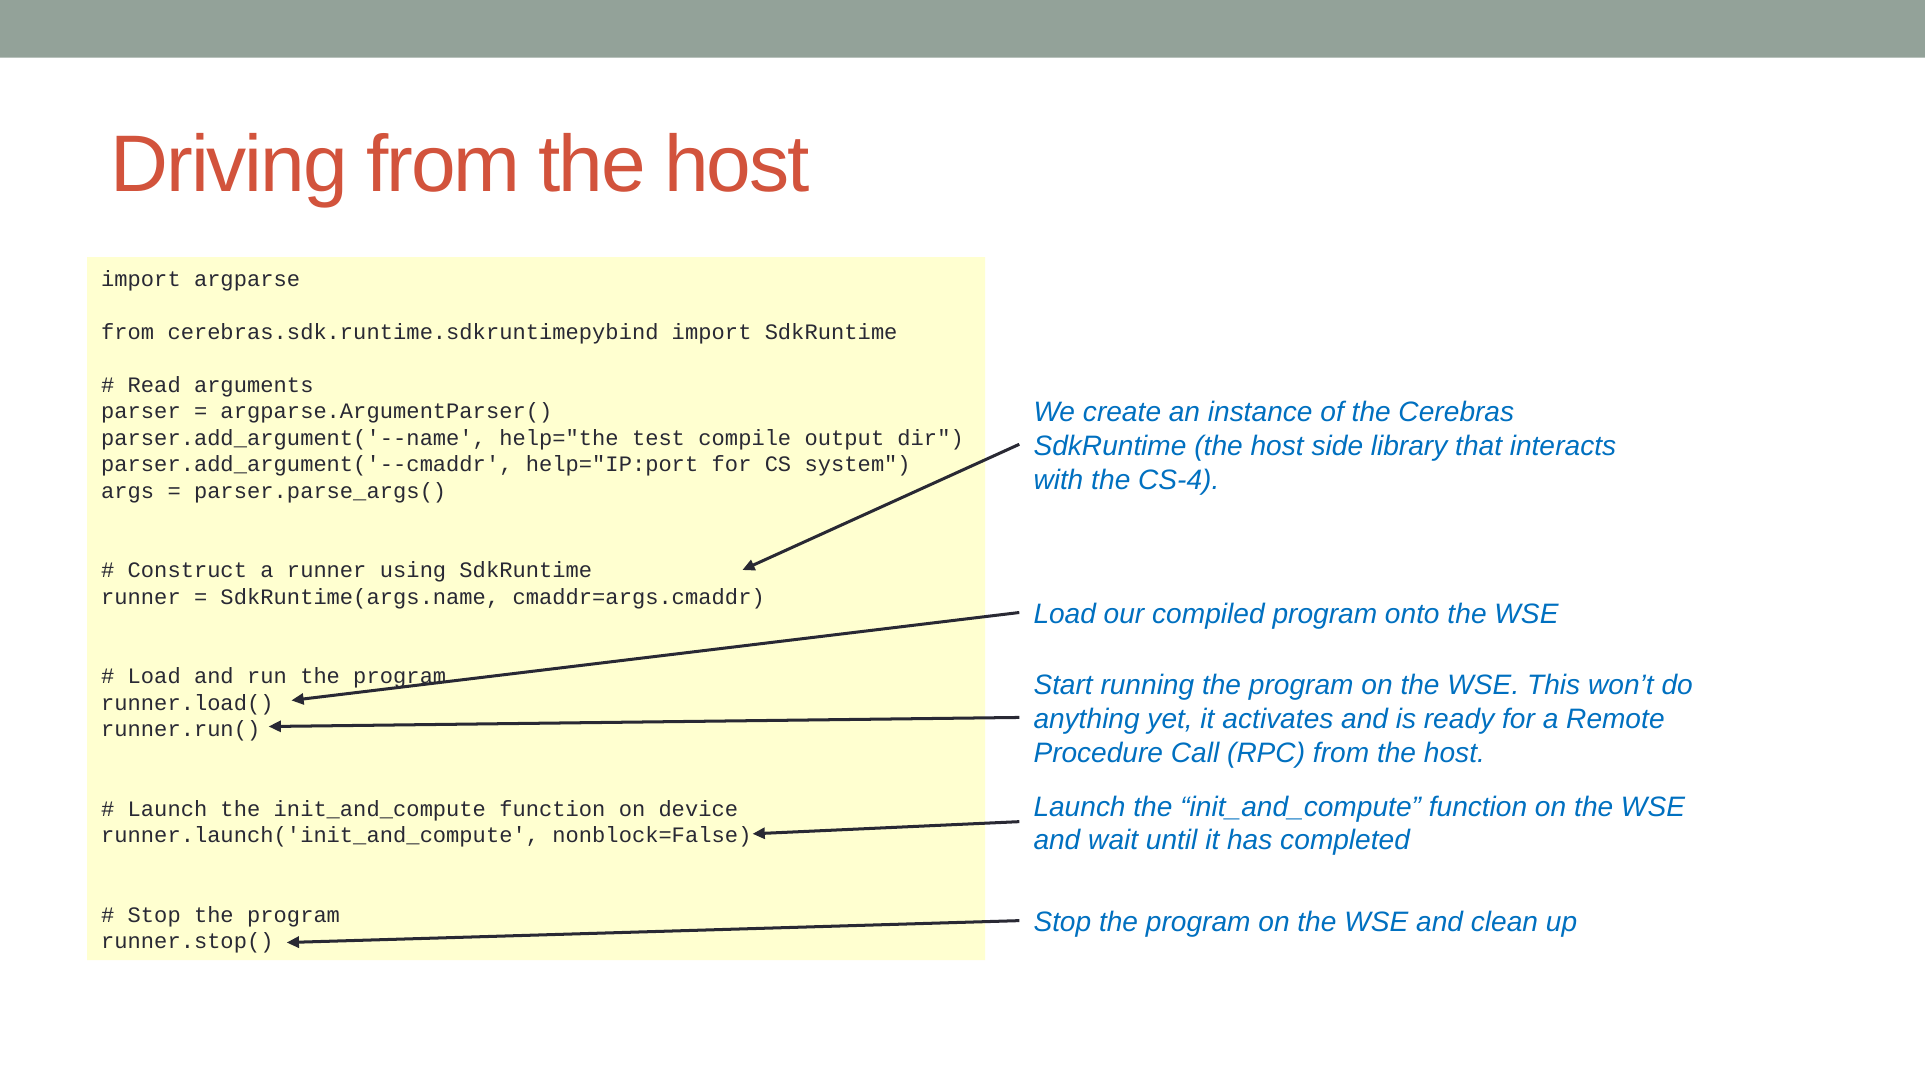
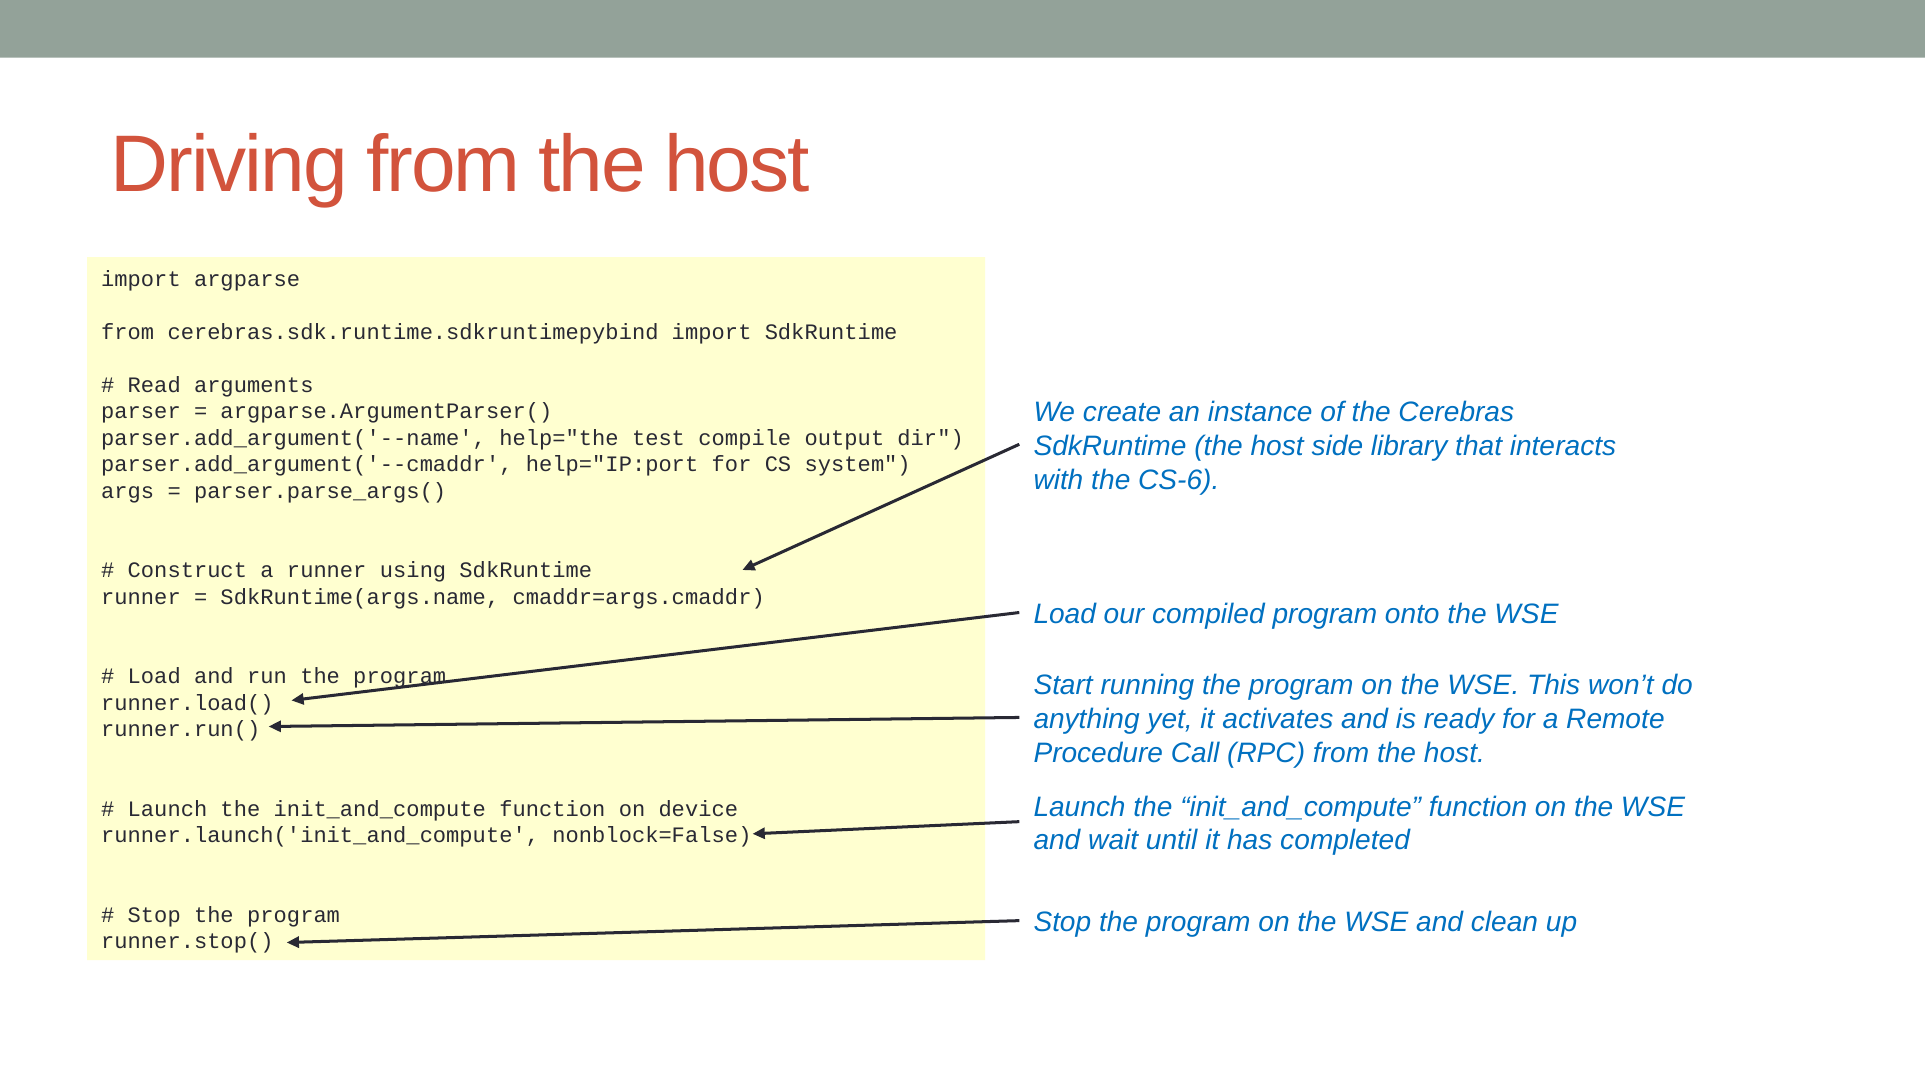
CS-4: CS-4 -> CS-6 (1179, 480)
